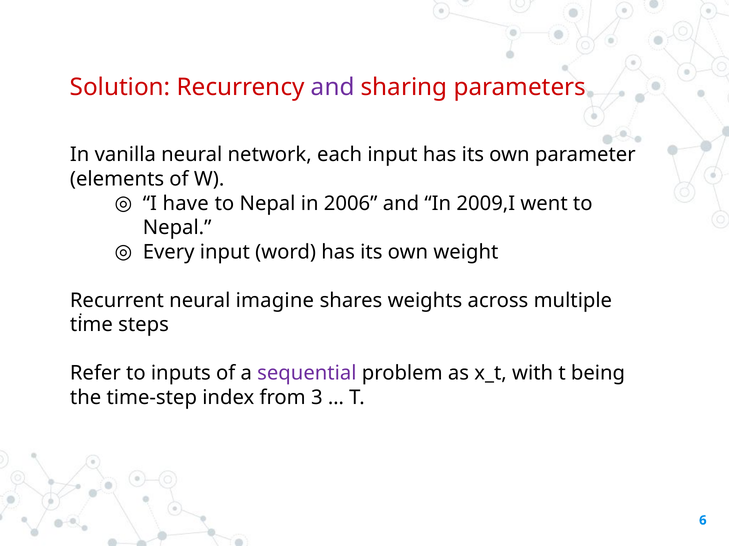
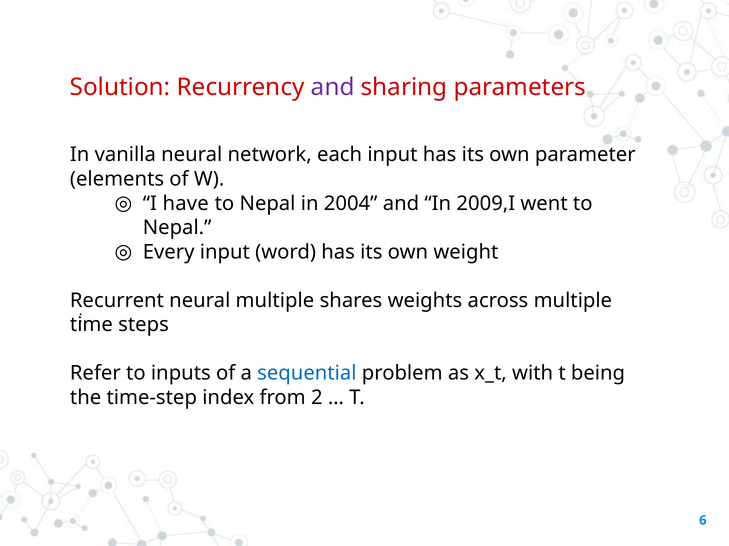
2006: 2006 -> 2004 (351, 204)
neural imagine: imagine -> multiple (275, 301)
sequential colour: purple -> blue (307, 374)
3: 3 -> 2 (317, 398)
